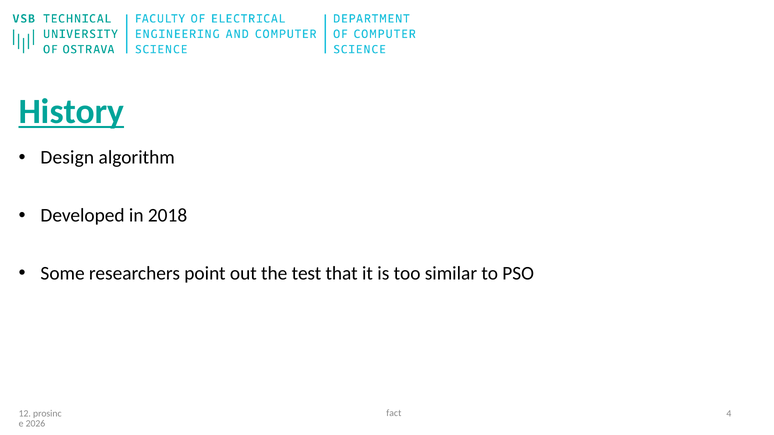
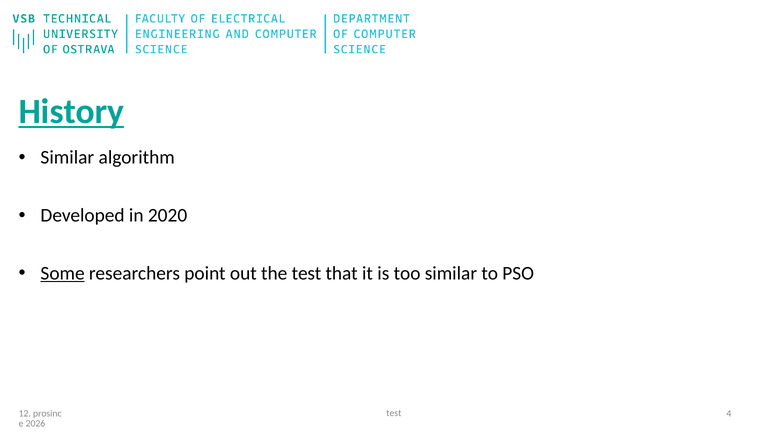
Design: Design -> Similar (67, 158)
2018: 2018 -> 2020 (168, 216)
Some underline: none -> present (63, 274)
fact: fact -> test (394, 414)
